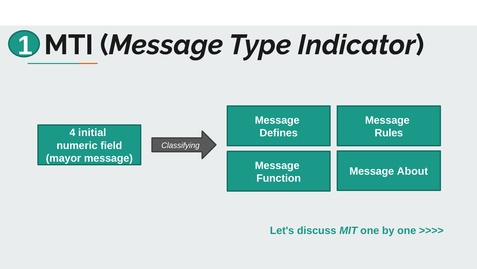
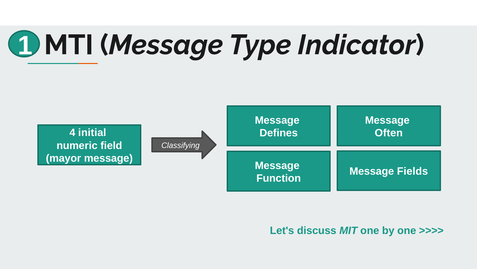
Rules: Rules -> Often (389, 133)
About: About -> Fields (412, 171)
